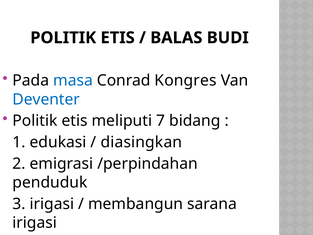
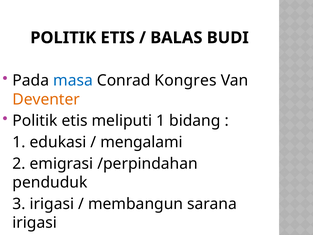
Deventer colour: blue -> orange (46, 99)
meliputi 7: 7 -> 1 (161, 121)
diasingkan: diasingkan -> mengalami (141, 142)
